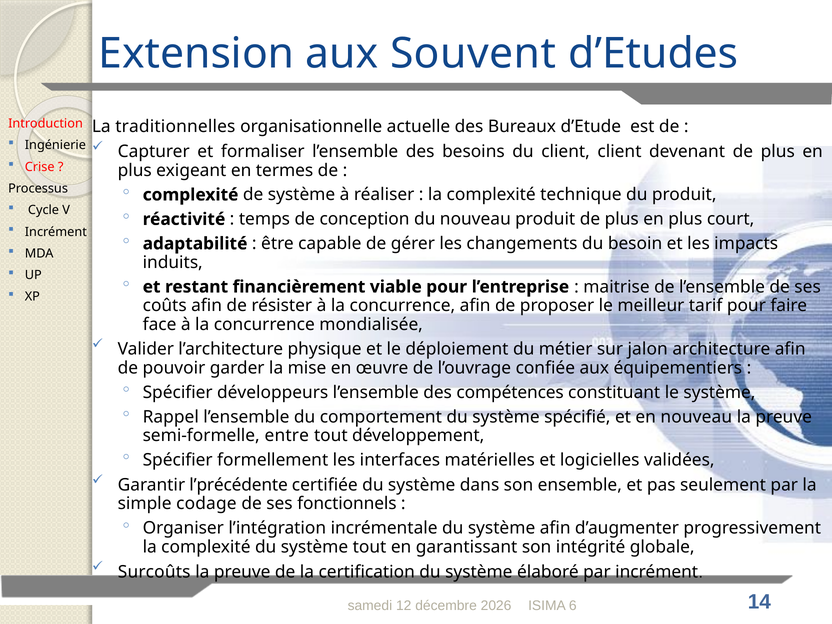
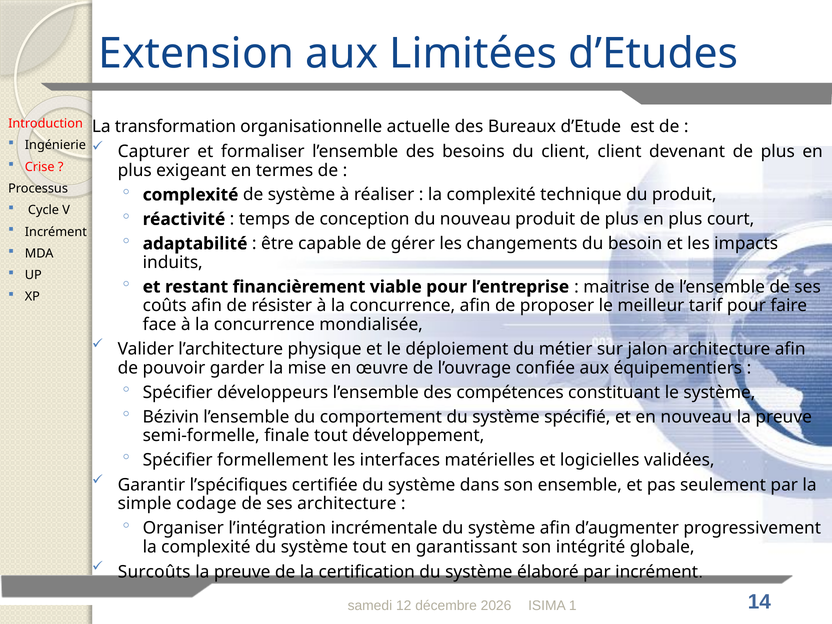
Souvent: Souvent -> Limitées (473, 54)
traditionnelles: traditionnelles -> transformation (176, 127)
Rappel: Rappel -> Bézivin (171, 417)
entre: entre -> finale (287, 436)
l’précédente: l’précédente -> l’spécifiques (239, 485)
ses fonctionnels: fonctionnels -> architecture (347, 504)
6: 6 -> 1 (573, 606)
